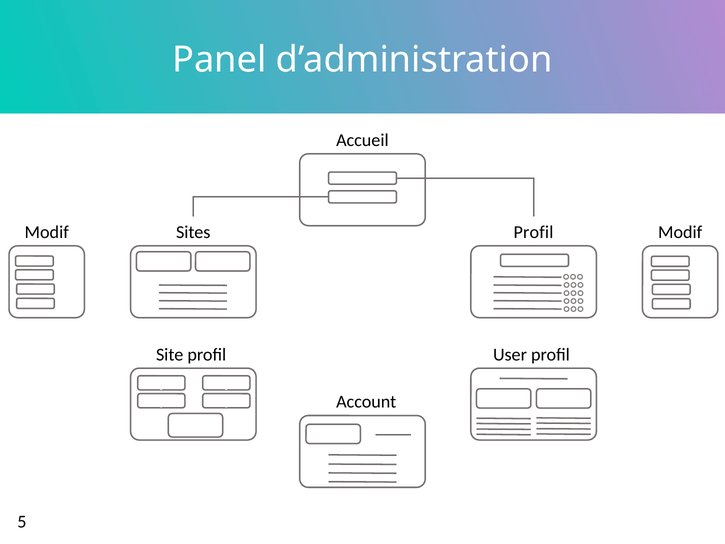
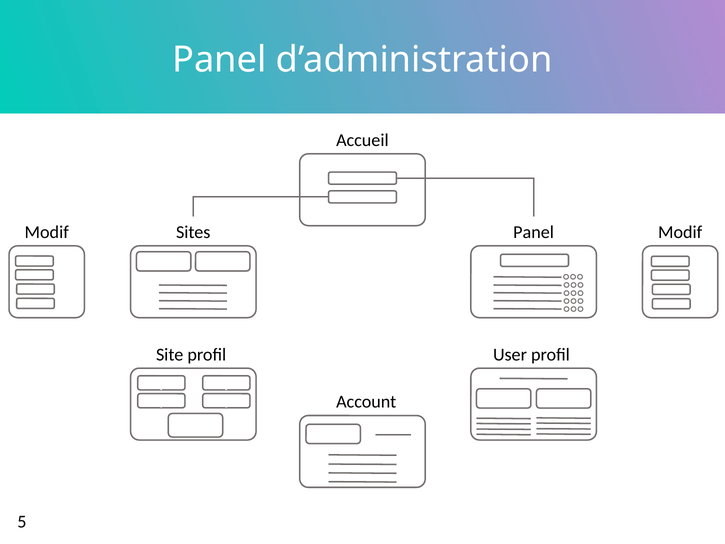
Profil: Profil -> Panel (534, 232)
